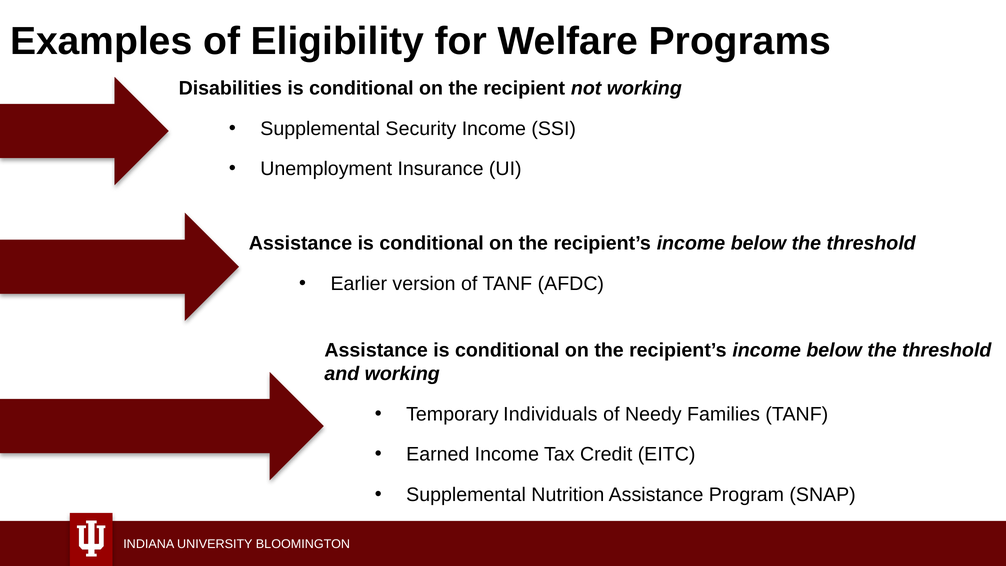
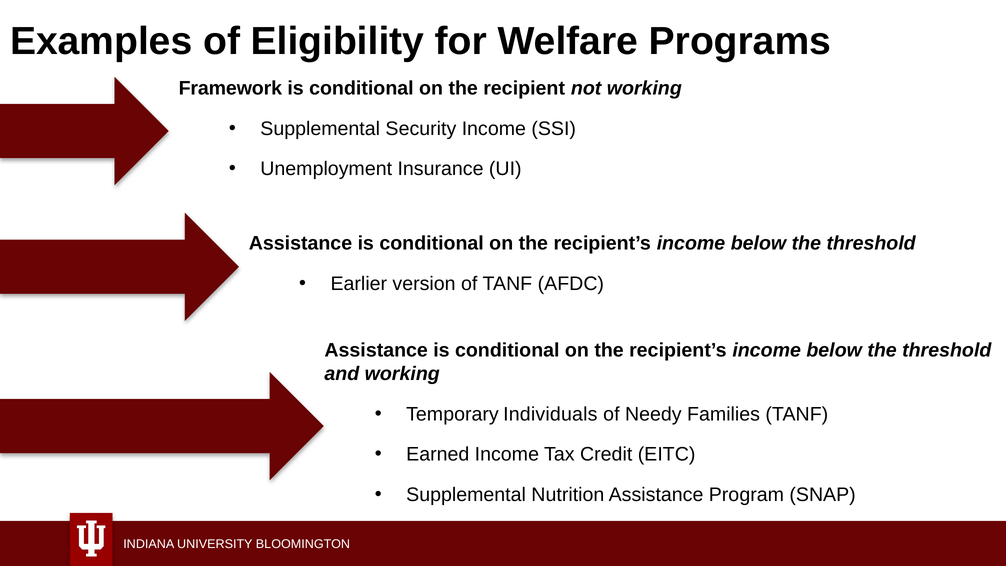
Disabilities: Disabilities -> Framework (230, 88)
